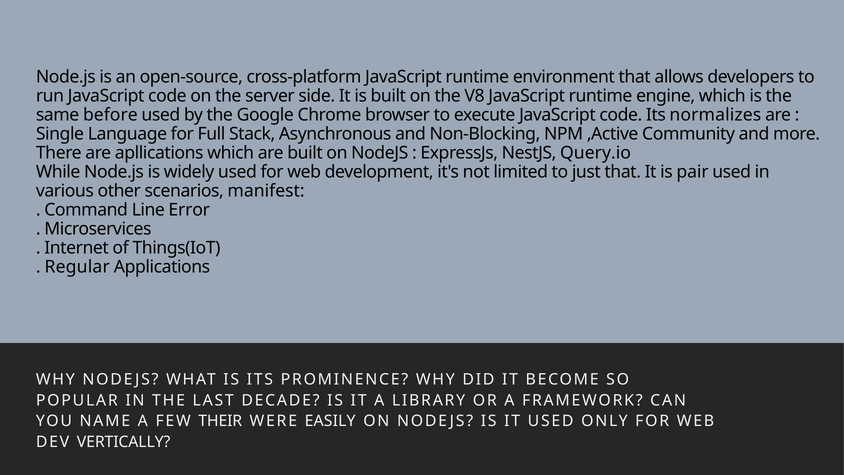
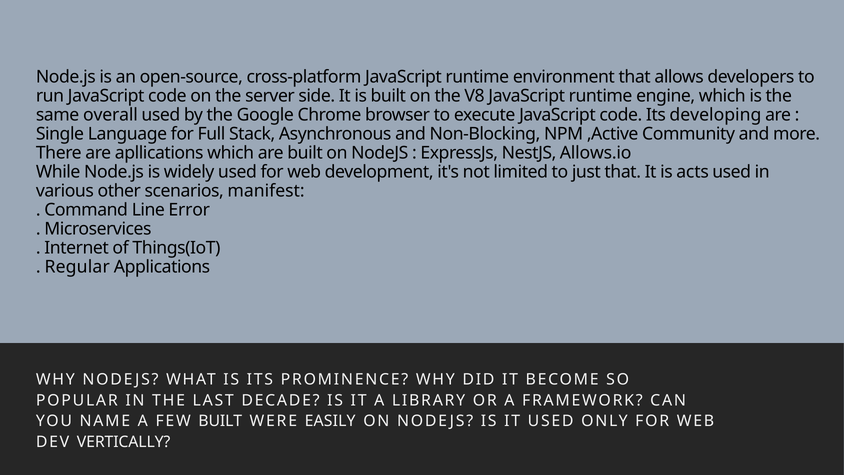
before: before -> overall (110, 115)
normalizes: normalizes -> developing (715, 115)
Query.io: Query.io -> Allows.io (596, 153)
pair: pair -> acts (693, 172)
FEW THEIR: THEIR -> BUILT (220, 421)
